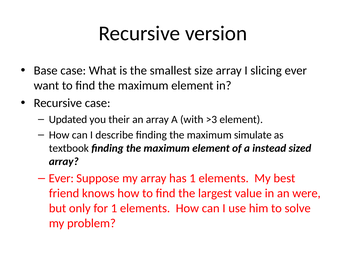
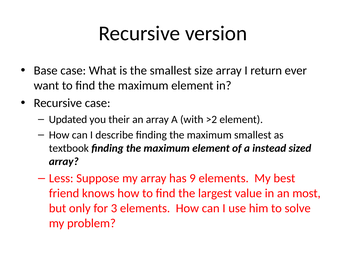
slicing: slicing -> return (266, 71)
>3: >3 -> >2 (211, 120)
maximum simulate: simulate -> smallest (253, 135)
Ever: Ever -> Less (61, 179)
has 1: 1 -> 9 (193, 179)
were: were -> most (307, 194)
for 1: 1 -> 3 (114, 209)
